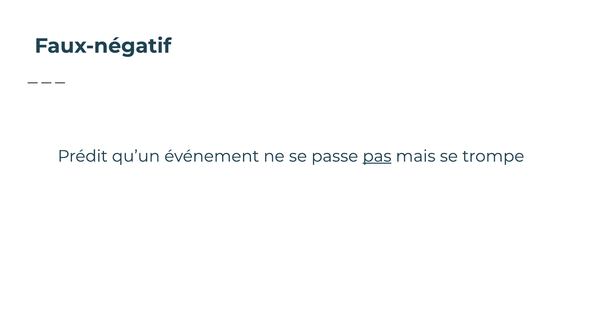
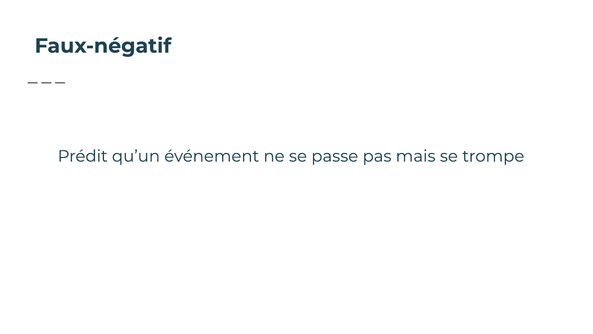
pas underline: present -> none (377, 156)
